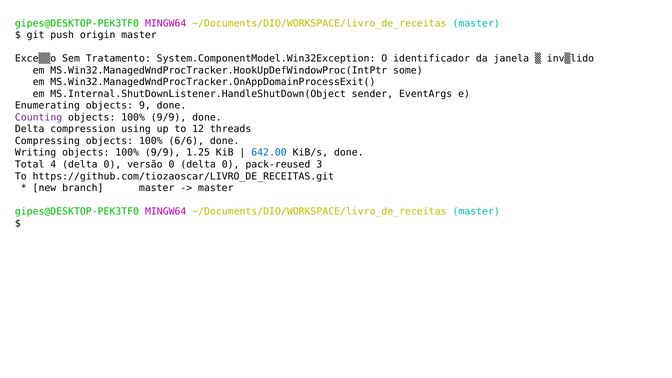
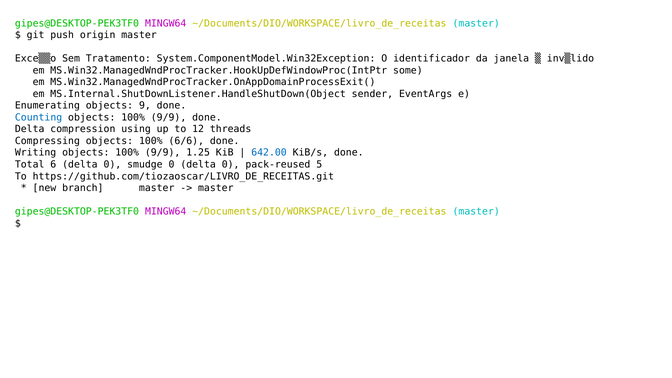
Counting colour: purple -> blue (39, 117)
4: 4 -> 6 (53, 165)
versão: versão -> smudge (145, 165)
3: 3 -> 5 (319, 165)
